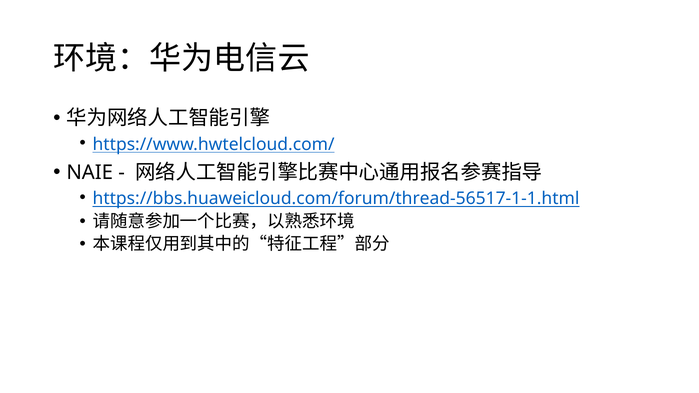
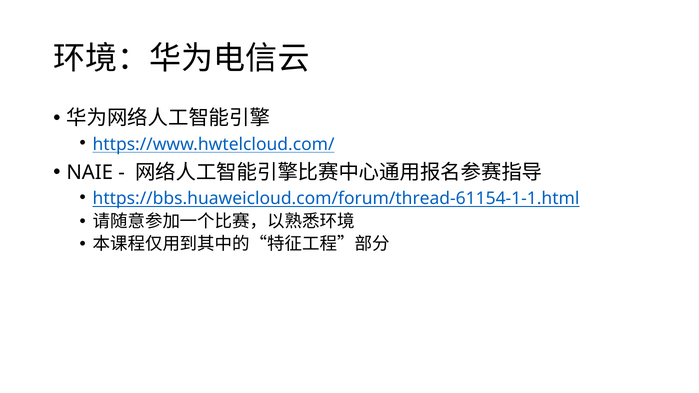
https://bbs.huaweicloud.com/forum/thread-56517-1-1.html: https://bbs.huaweicloud.com/forum/thread-56517-1-1.html -> https://bbs.huaweicloud.com/forum/thread-61154-1-1.html (336, 199)
